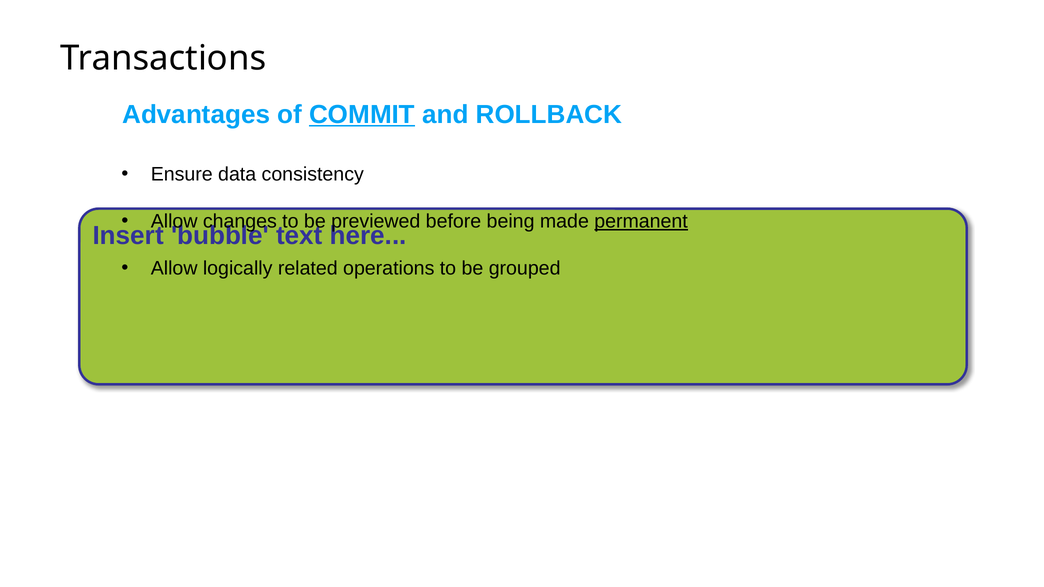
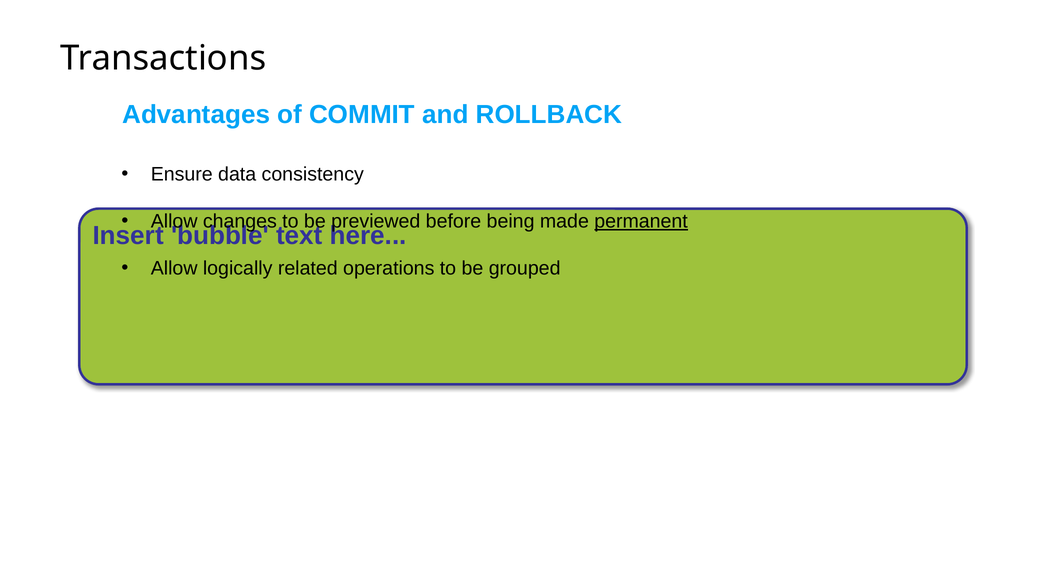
COMMIT underline: present -> none (362, 115)
